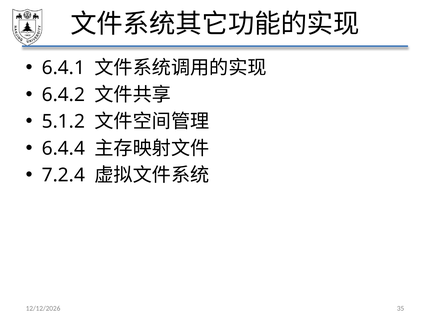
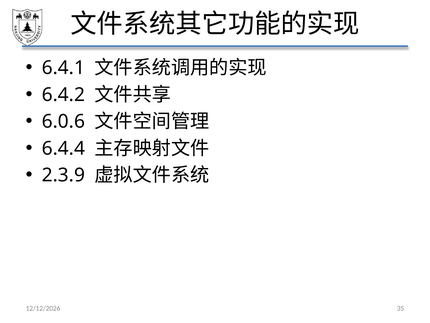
5.1.2: 5.1.2 -> 6.0.6 (63, 121)
7.2.4: 7.2.4 -> 2.3.9 (63, 175)
